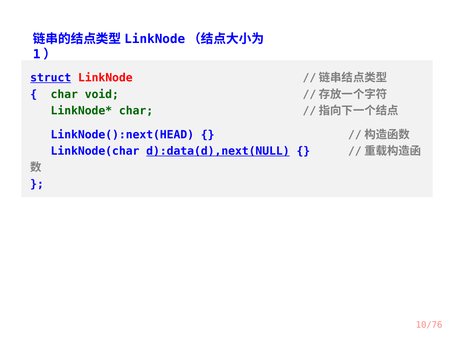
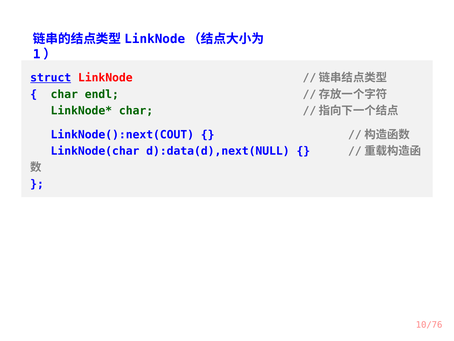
void: void -> endl (102, 94)
LinkNode():next(HEAD: LinkNode():next(HEAD -> LinkNode():next(COUT (122, 135)
d):data(d),next(NULL underline: present -> none (218, 151)
